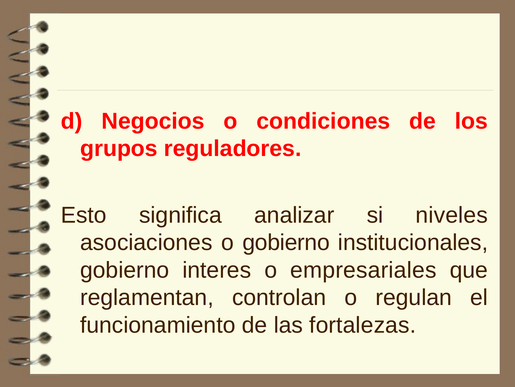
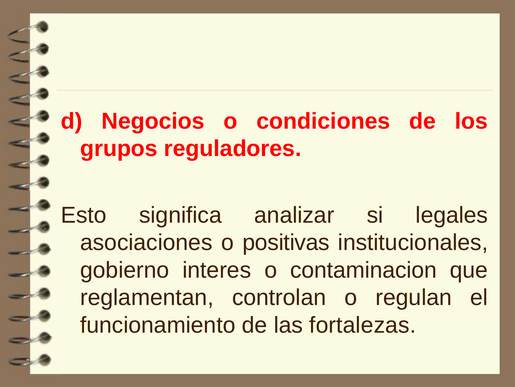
niveles: niveles -> legales (452, 215)
o gobierno: gobierno -> positivas (286, 242)
empresariales: empresariales -> contaminacion (364, 270)
